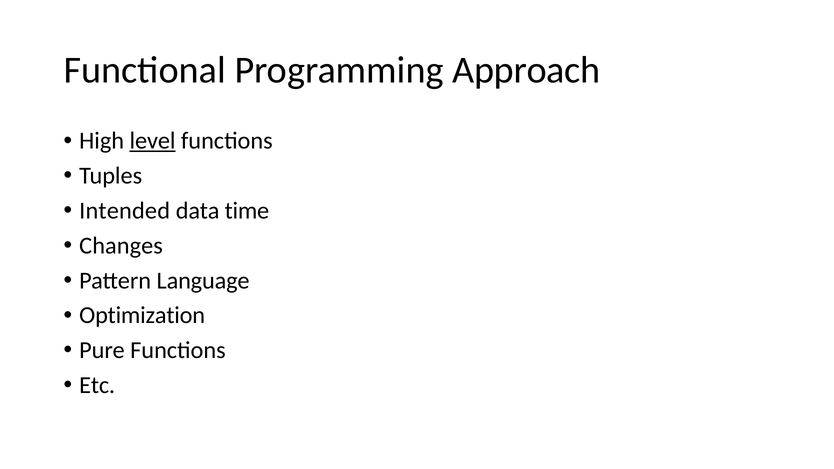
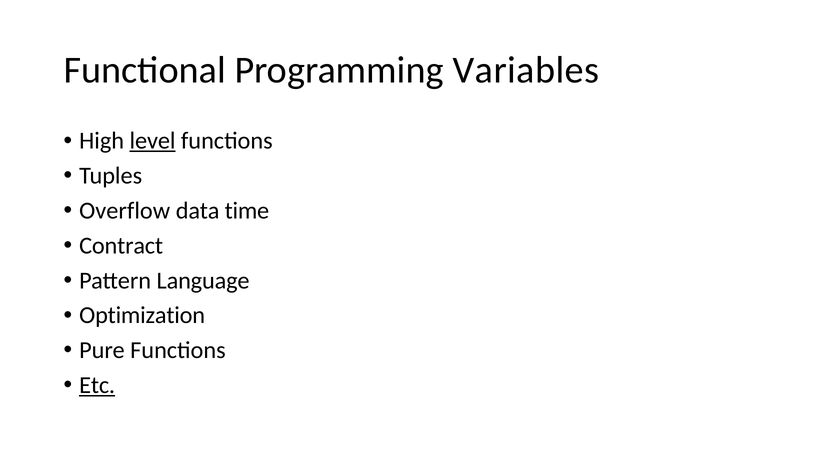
Approach: Approach -> Variables (526, 70)
Intended: Intended -> Overflow (125, 211)
Changes: Changes -> Contract (121, 246)
Etc underline: none -> present (97, 385)
